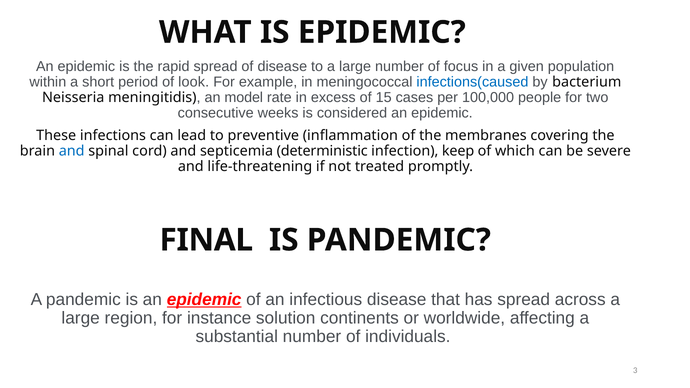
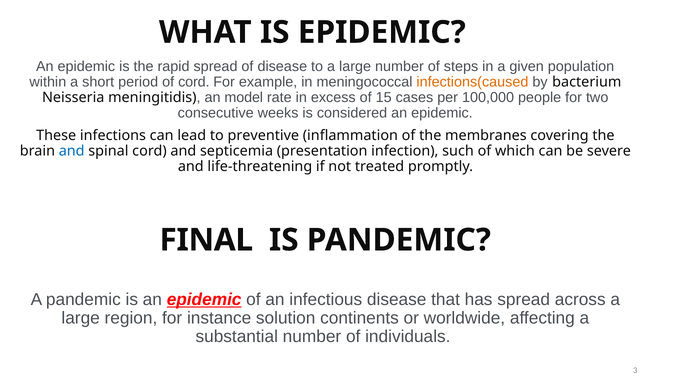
focus: focus -> steps (461, 66)
of look: look -> cord (194, 82)
infections(caused colour: blue -> orange (472, 82)
deterministic: deterministic -> presentation (322, 151)
keep: keep -> such (458, 151)
